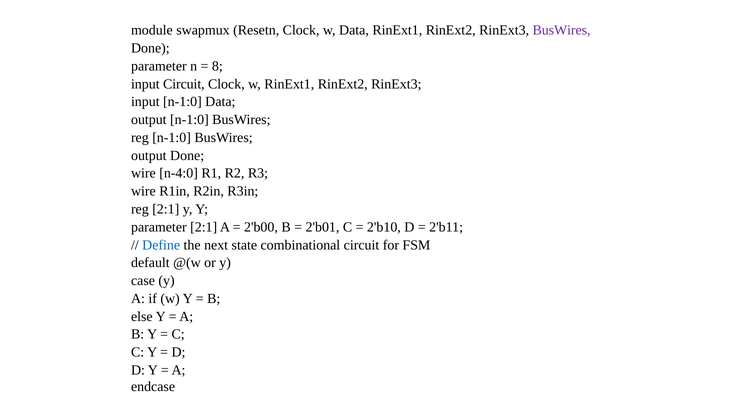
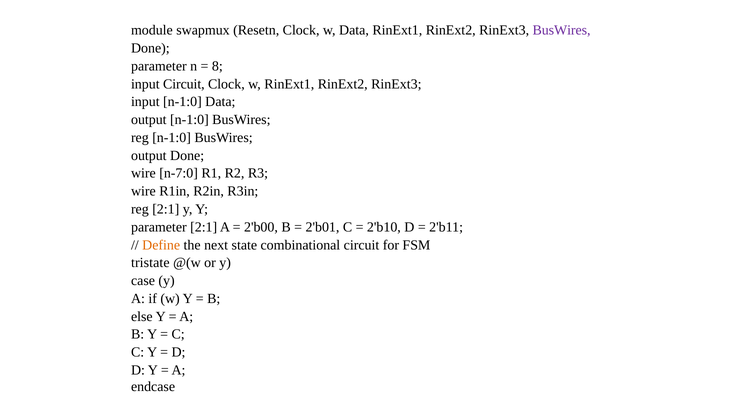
n-4:0: n-4:0 -> n-7:0 (179, 174)
Define colour: blue -> orange (161, 245)
default: default -> tristate (150, 263)
